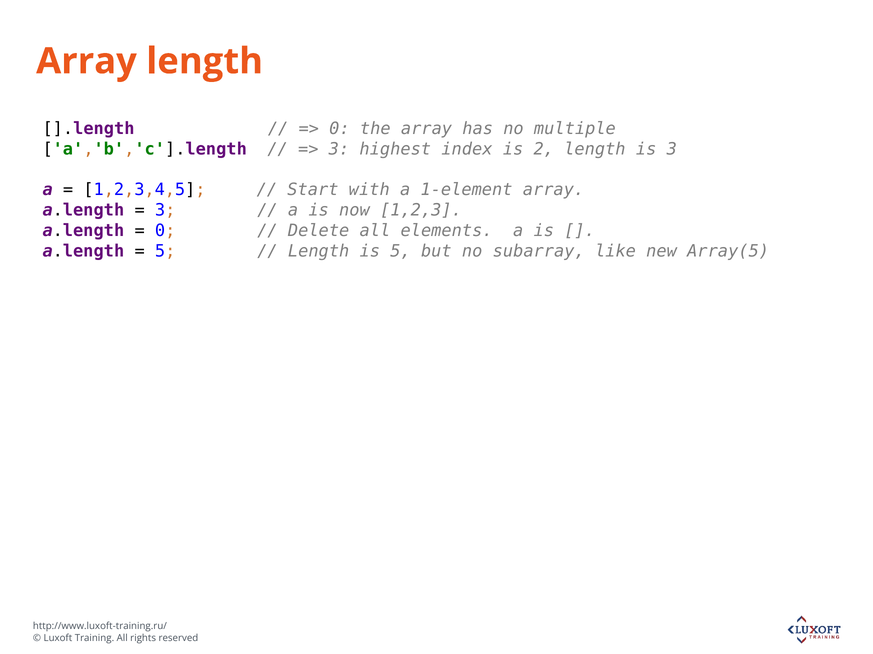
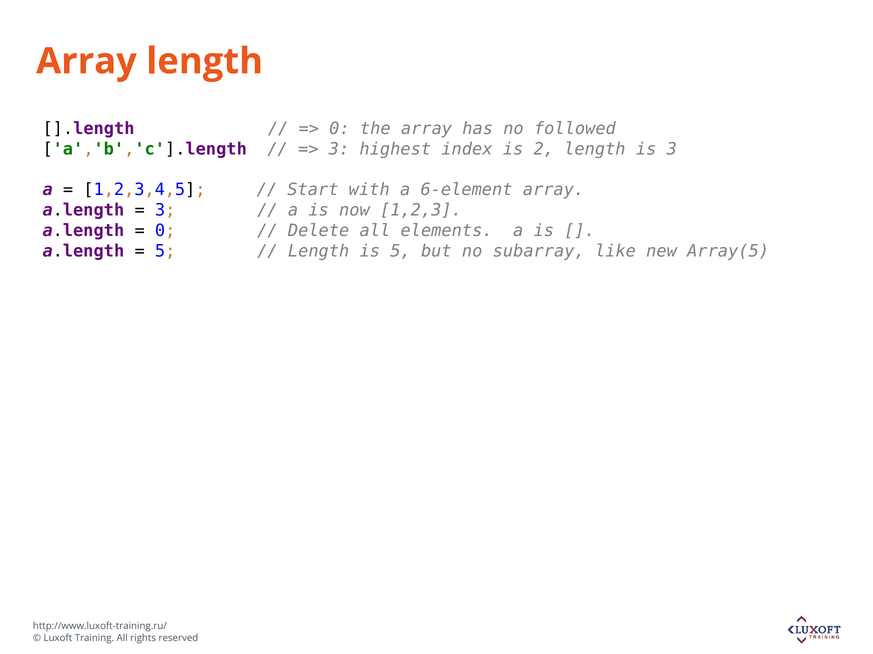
multiple: multiple -> followed (575, 129)
1-element: 1-element -> 6-element (467, 190)
